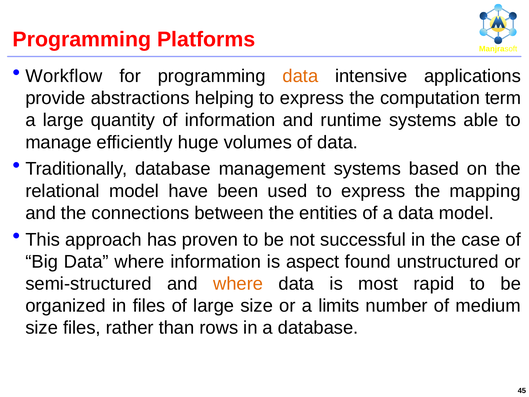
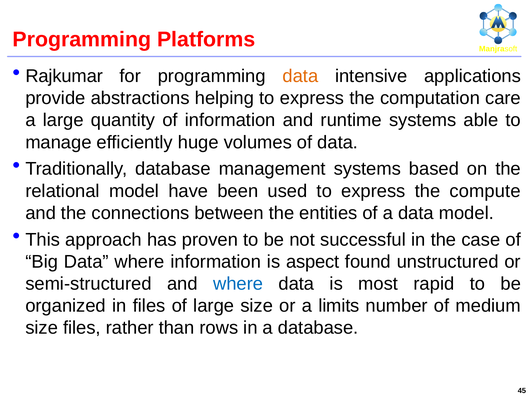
Workflow: Workflow -> Rajkumar (64, 76)
term: term -> care (503, 98)
mapping: mapping -> compute (485, 191)
where colour: orange -> blue (238, 284)
